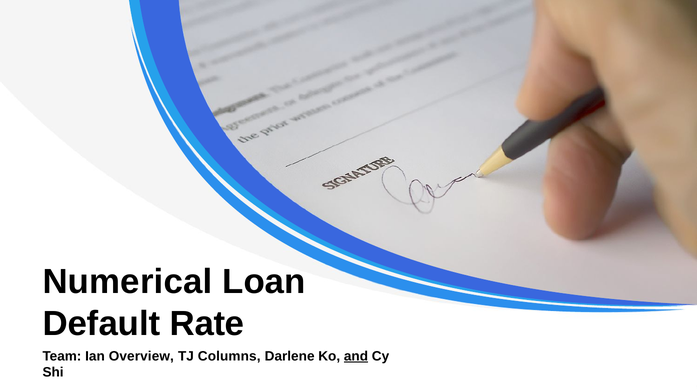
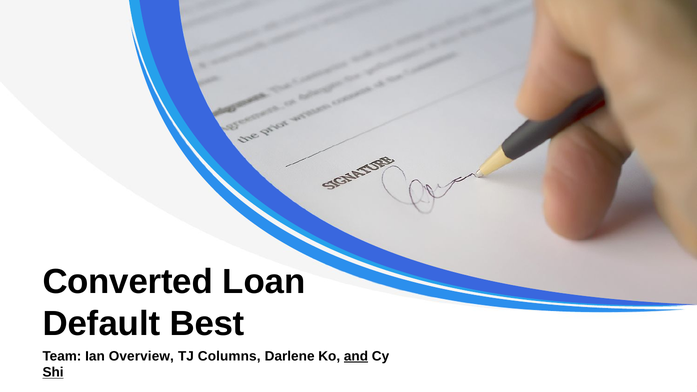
Numerical: Numerical -> Converted (128, 282)
Rate: Rate -> Best (207, 324)
Shi underline: none -> present (53, 372)
